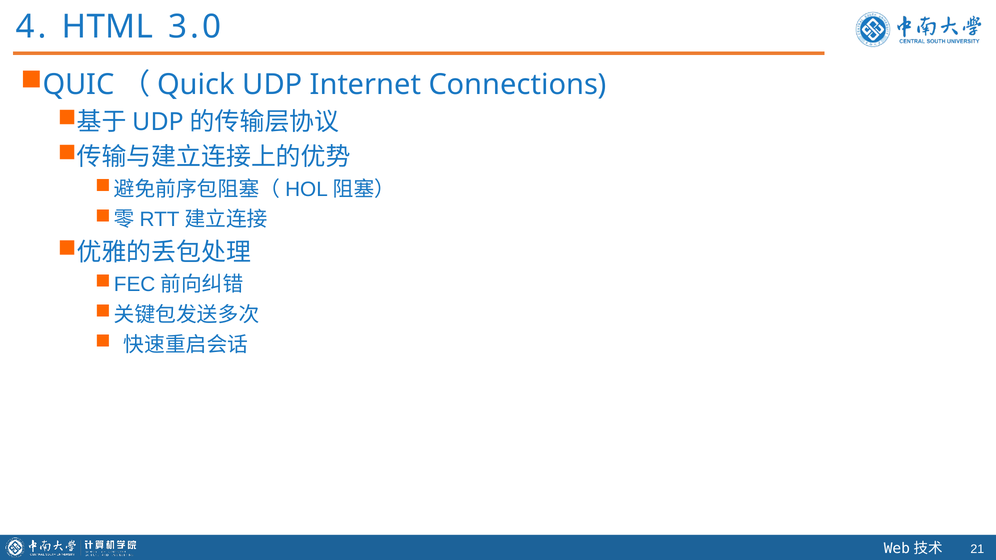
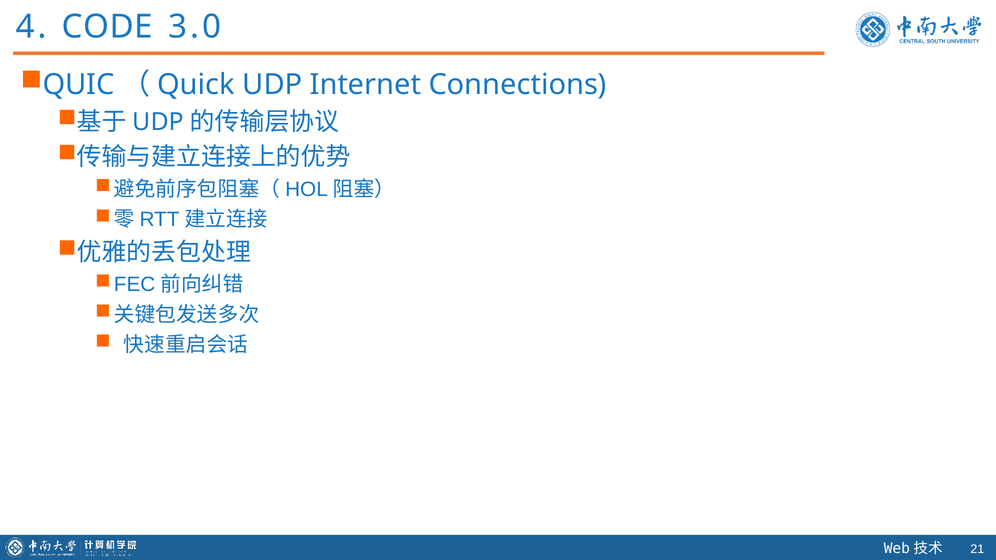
HTML: HTML -> CODE (107, 27)
